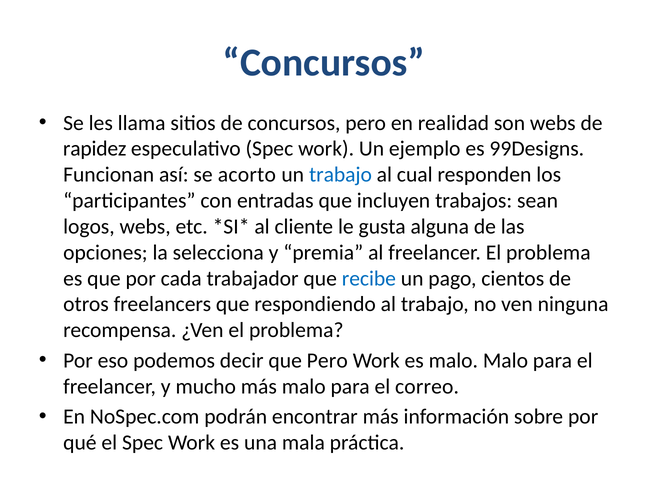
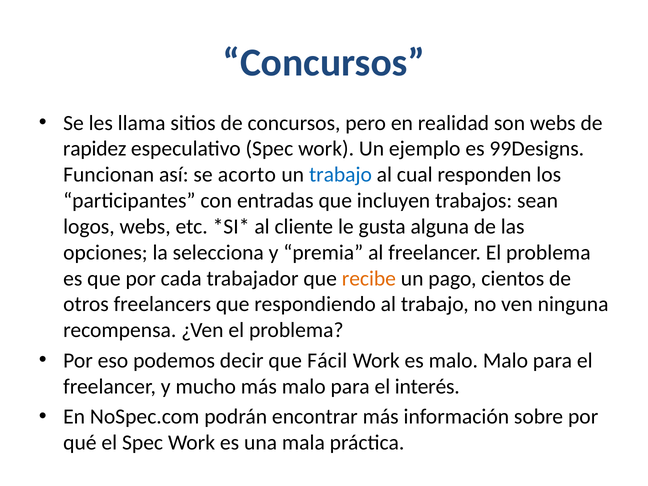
recibe colour: blue -> orange (369, 278)
que Pero: Pero -> Fácil (327, 361)
correo: correo -> interés (427, 386)
